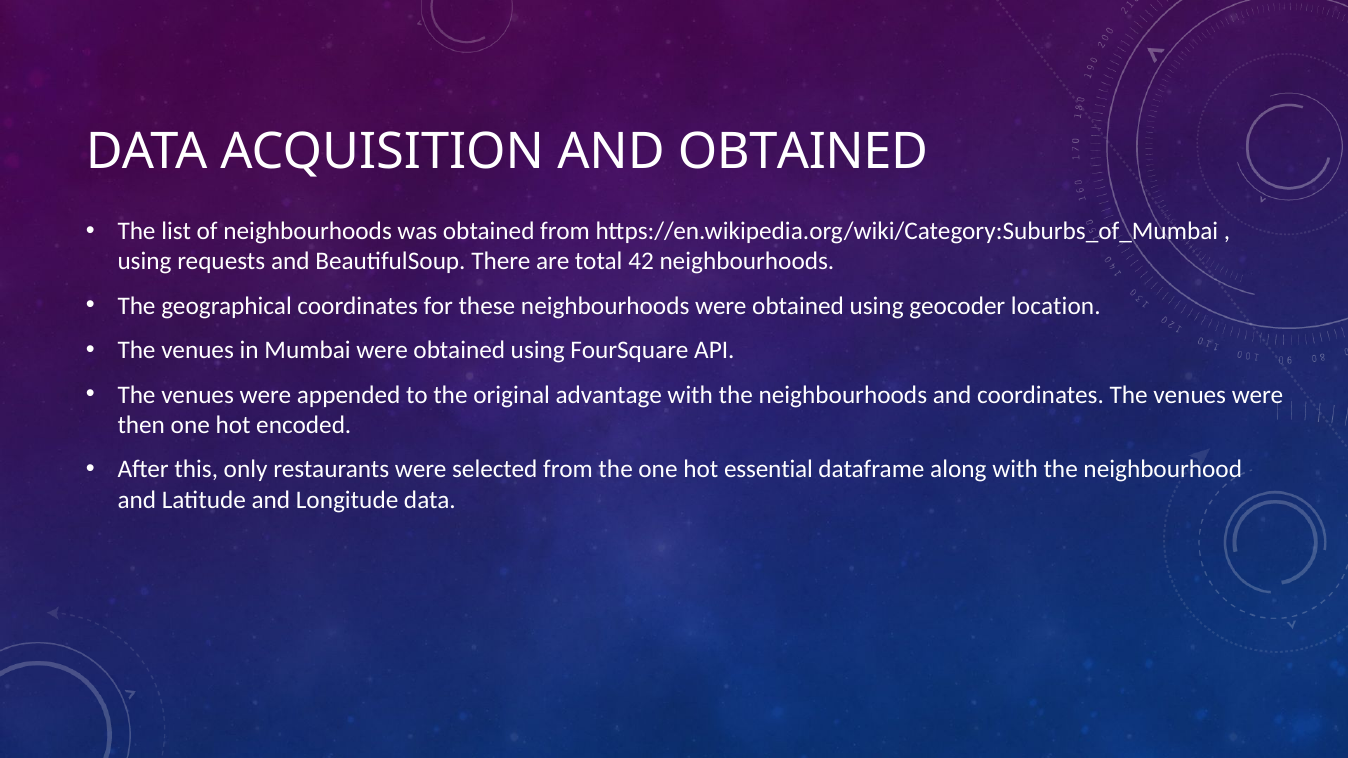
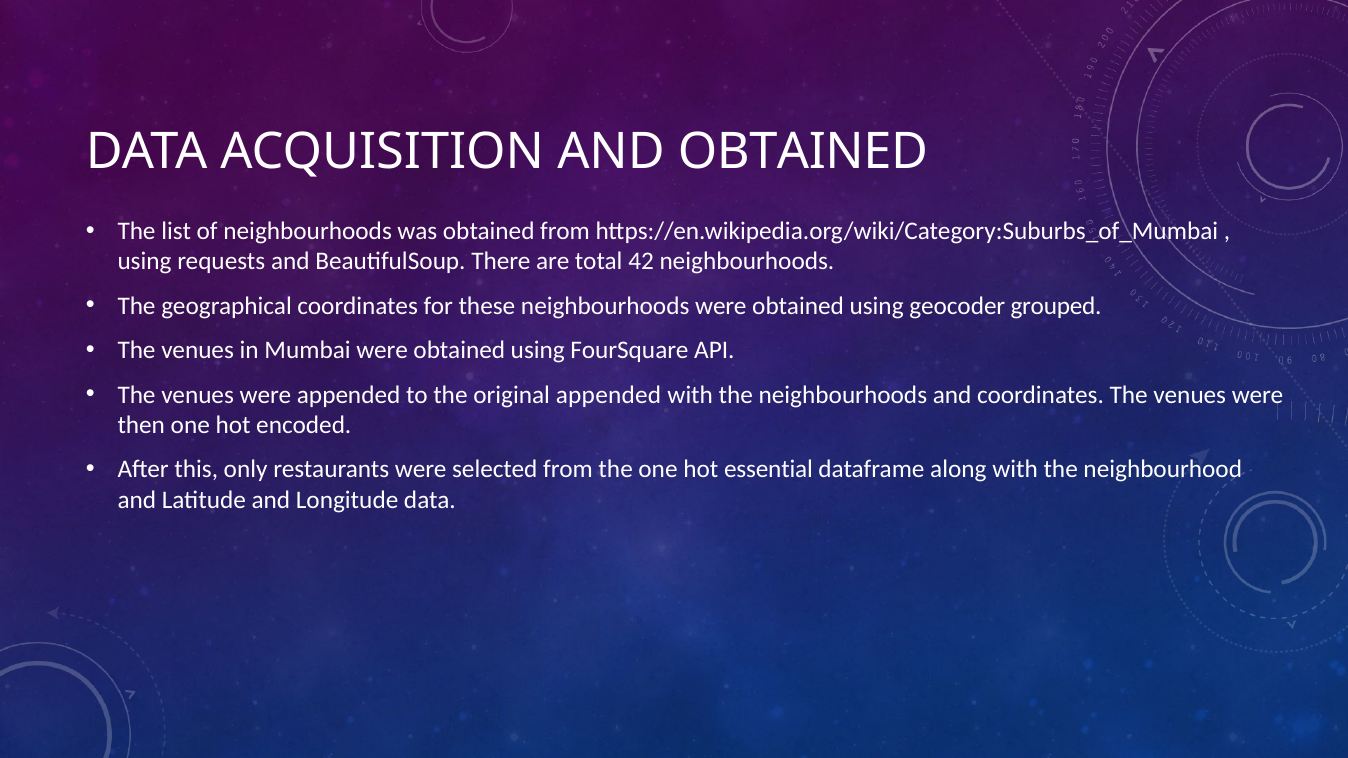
location: location -> grouped (1056, 306)
original advantage: advantage -> appended (609, 395)
